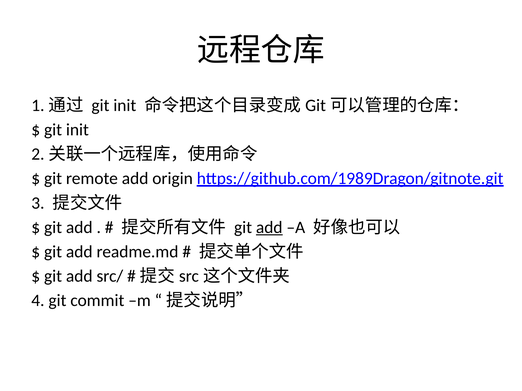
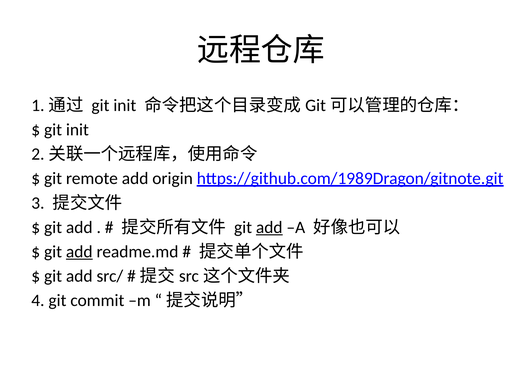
add underline: none -> present (79, 252)
